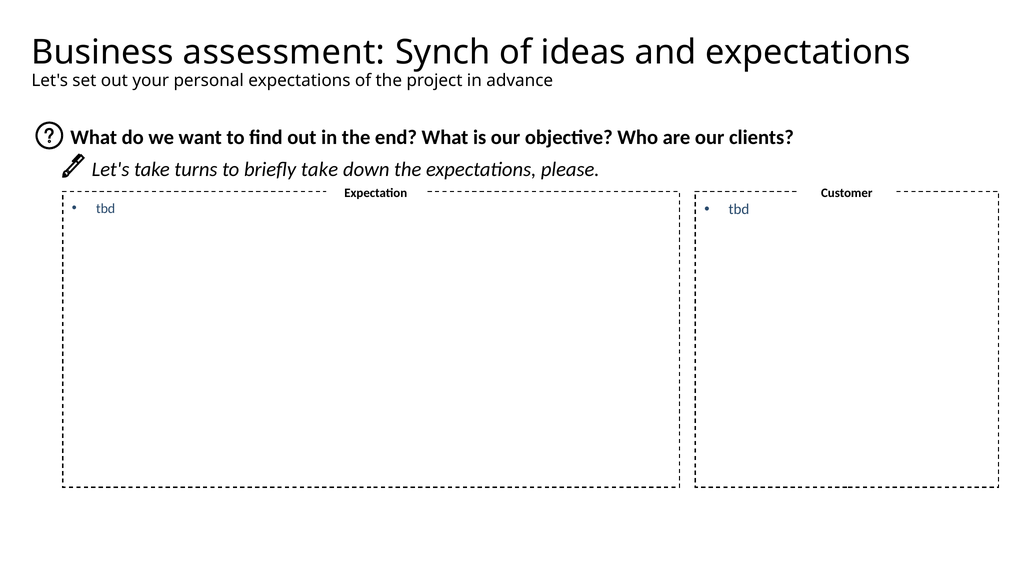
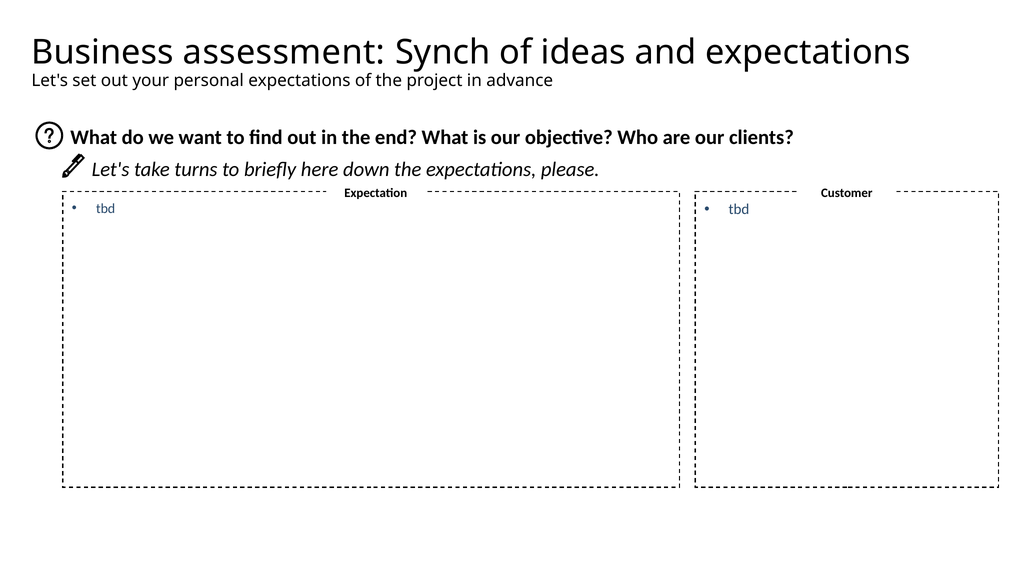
briefly take: take -> here (320, 169)
